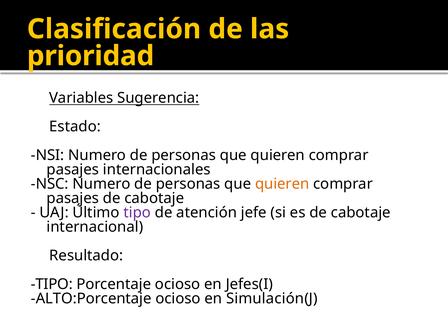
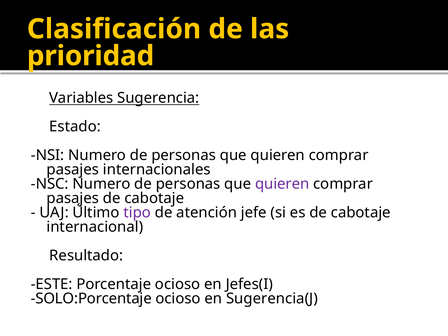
quieren colour: orange -> purple (282, 184)
TIPO: TIPO -> ESTE (52, 284)
ALTO:Porcentaje: ALTO:Porcentaje -> SOLO:Porcentaje (91, 299)
Simulación(J: Simulación(J -> Sugerencia(J (272, 299)
